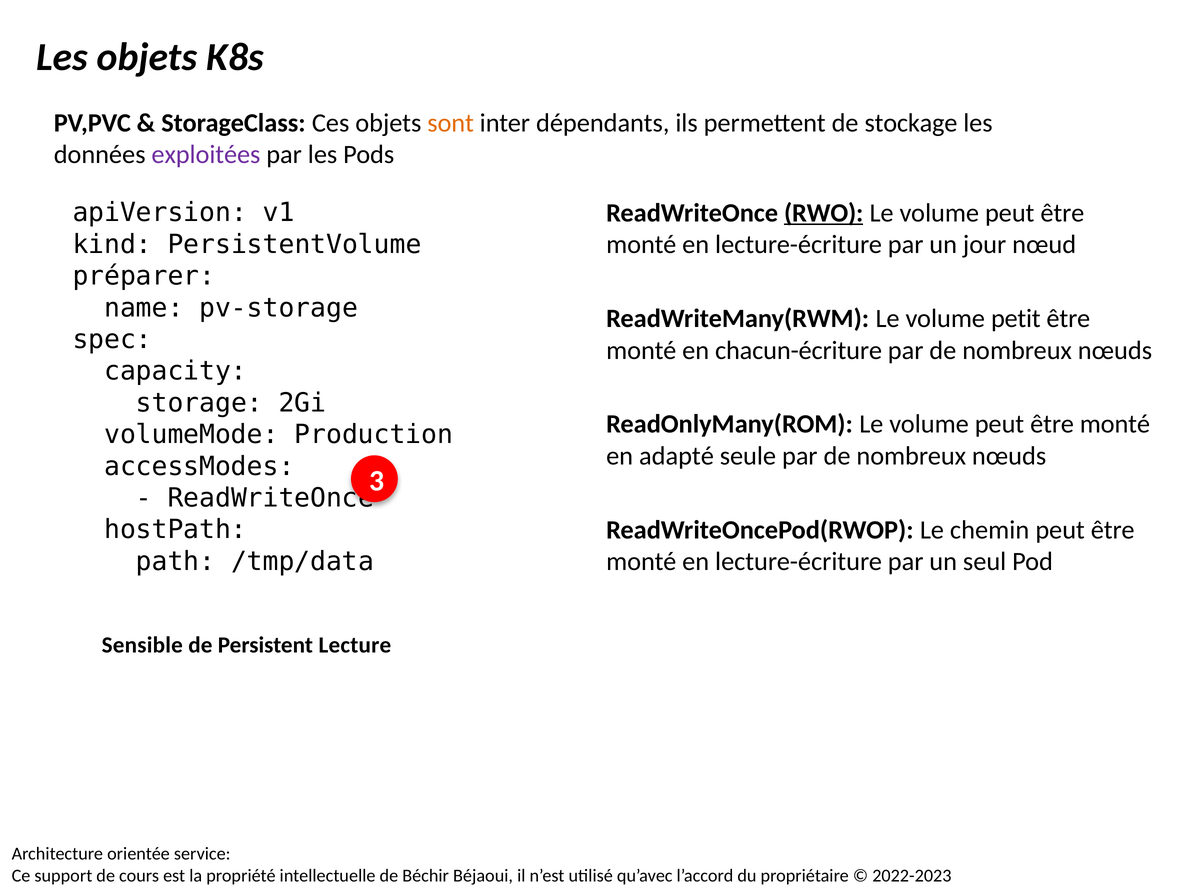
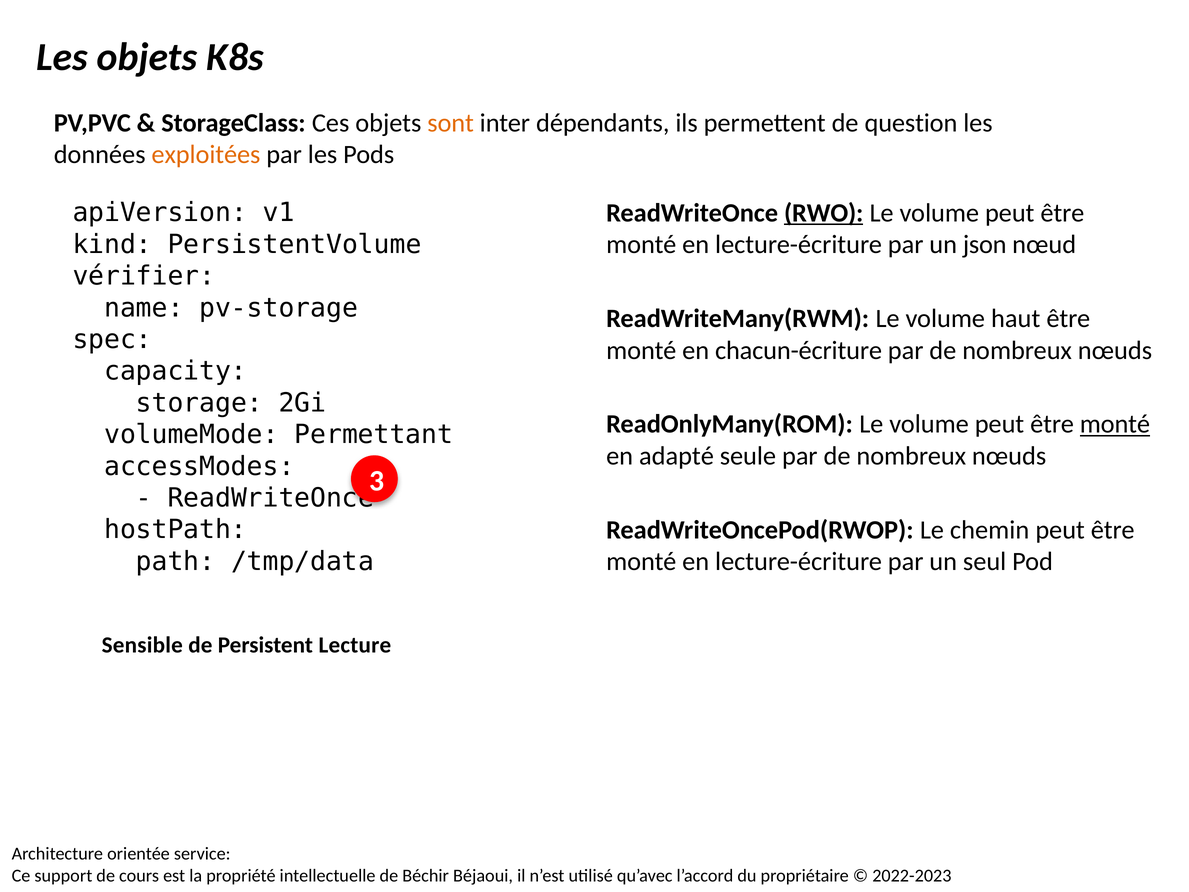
stockage: stockage -> question (911, 123)
exploitées colour: purple -> orange (206, 155)
jour: jour -> json (985, 245)
préparer: préparer -> vérifier (144, 276)
petit: petit -> haut (1016, 318)
monté underline: none -> present (1115, 424)
Production: Production -> Permettant (374, 435)
